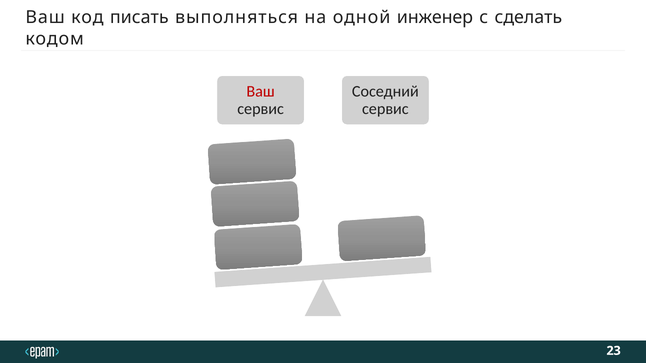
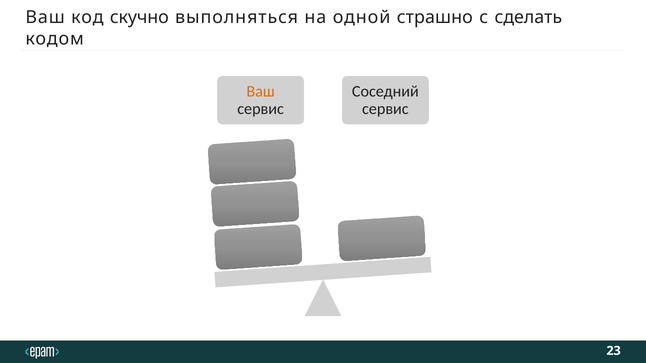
писать: писать -> скучно (139, 17)
инженер: инженер -> страшно (435, 17)
Ваш colour: red -> orange (261, 91)
